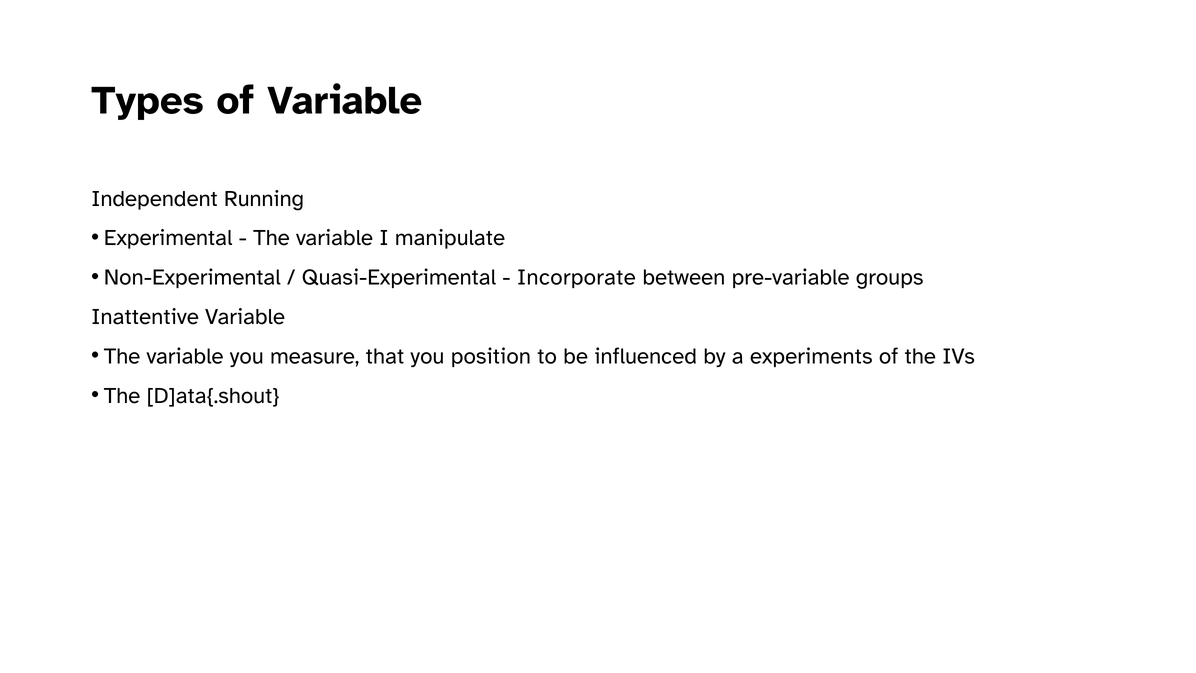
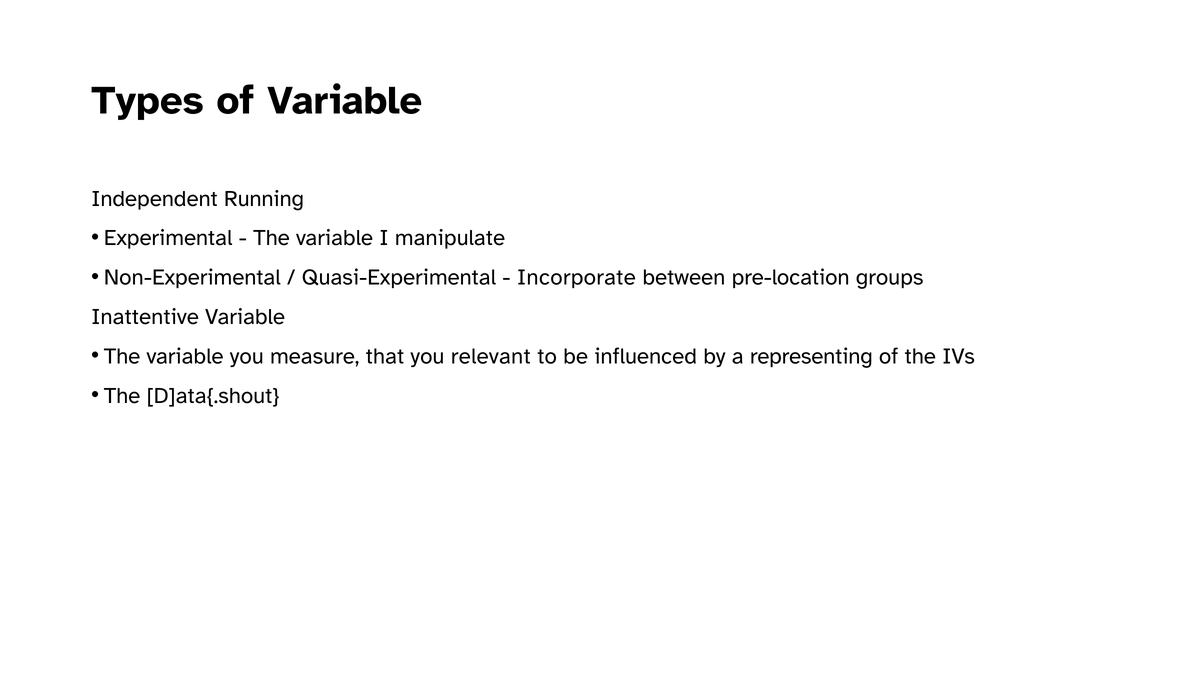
pre-variable: pre-variable -> pre-location (791, 277)
position: position -> relevant (491, 356)
experiments: experiments -> representing (811, 356)
